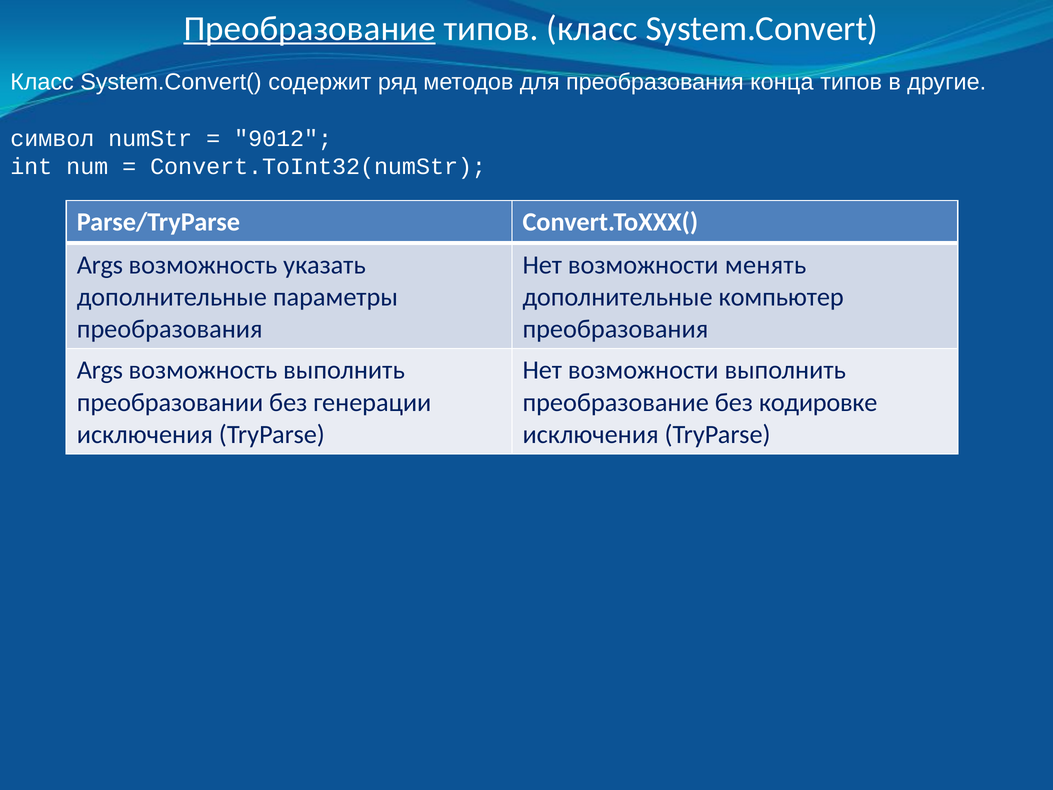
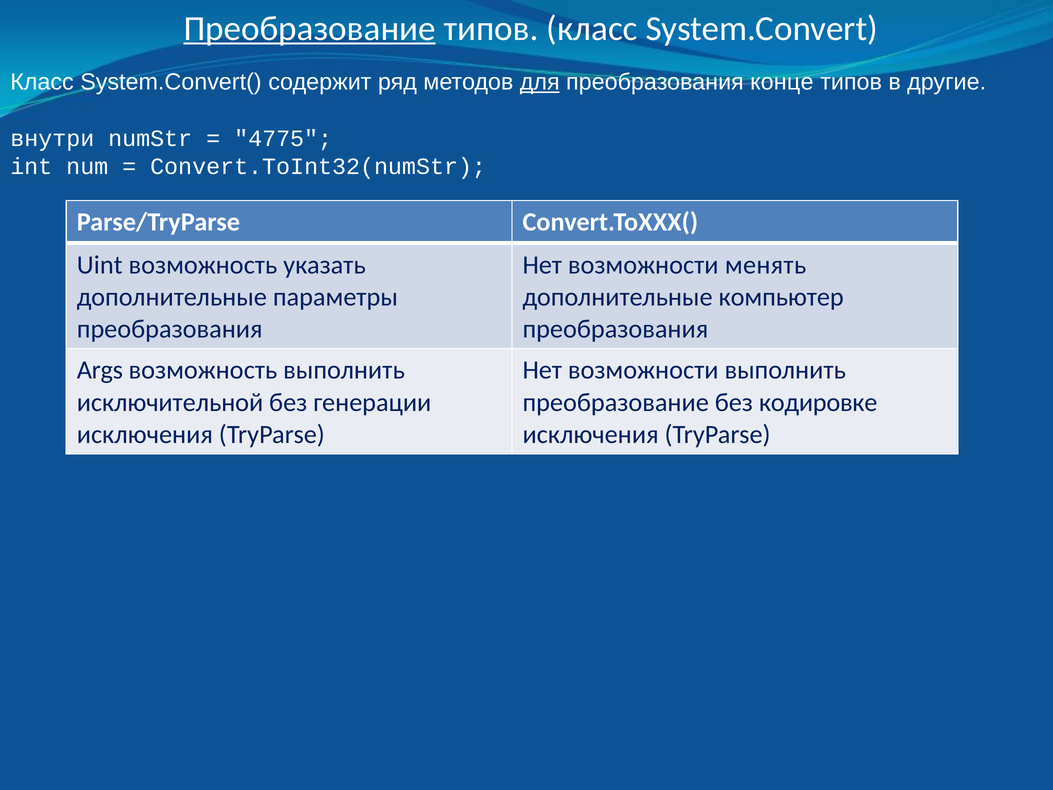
для underline: none -> present (540, 82)
конца: конца -> конце (782, 82)
символ: символ -> внутри (52, 138)
9012: 9012 -> 4775 (283, 138)
Args: Args -> Uint (100, 265)
преобразовании: преобразовании -> исключительной (170, 402)
